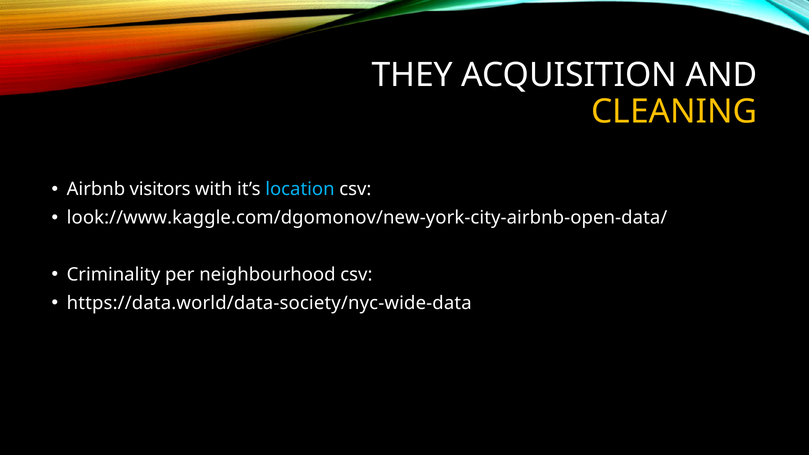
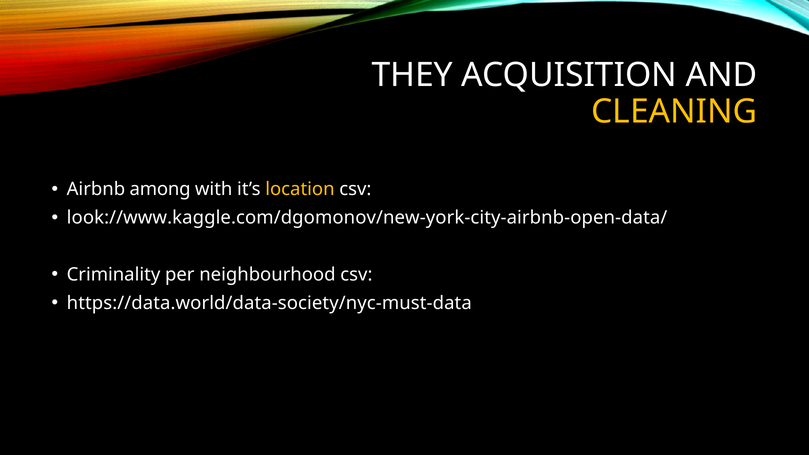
visitors: visitors -> among (160, 189)
location colour: light blue -> yellow (300, 189)
https://data.world/data-society/nyc-wide-data: https://data.world/data-society/nyc-wide-data -> https://data.world/data-society/nyc-must-data (269, 303)
